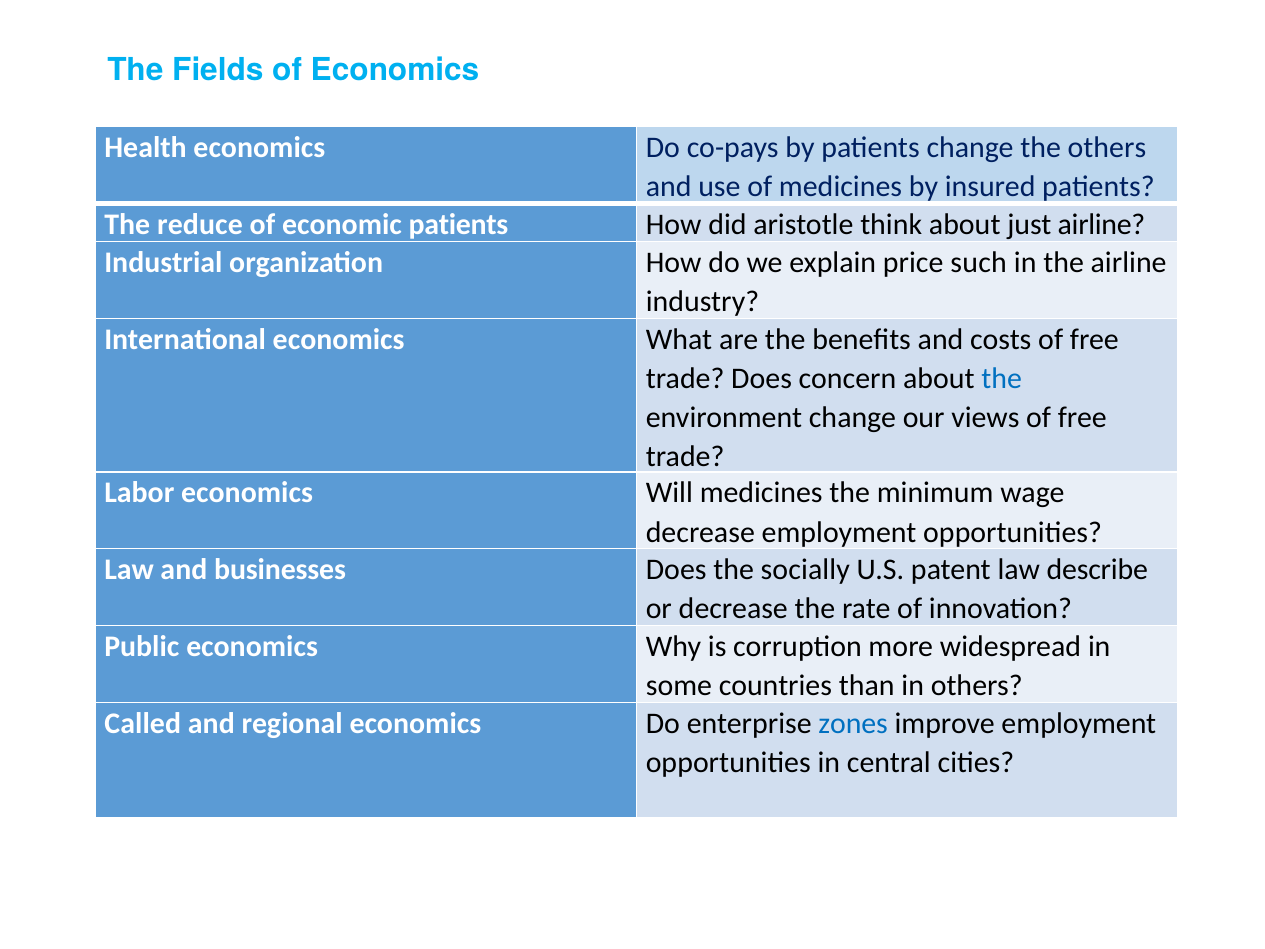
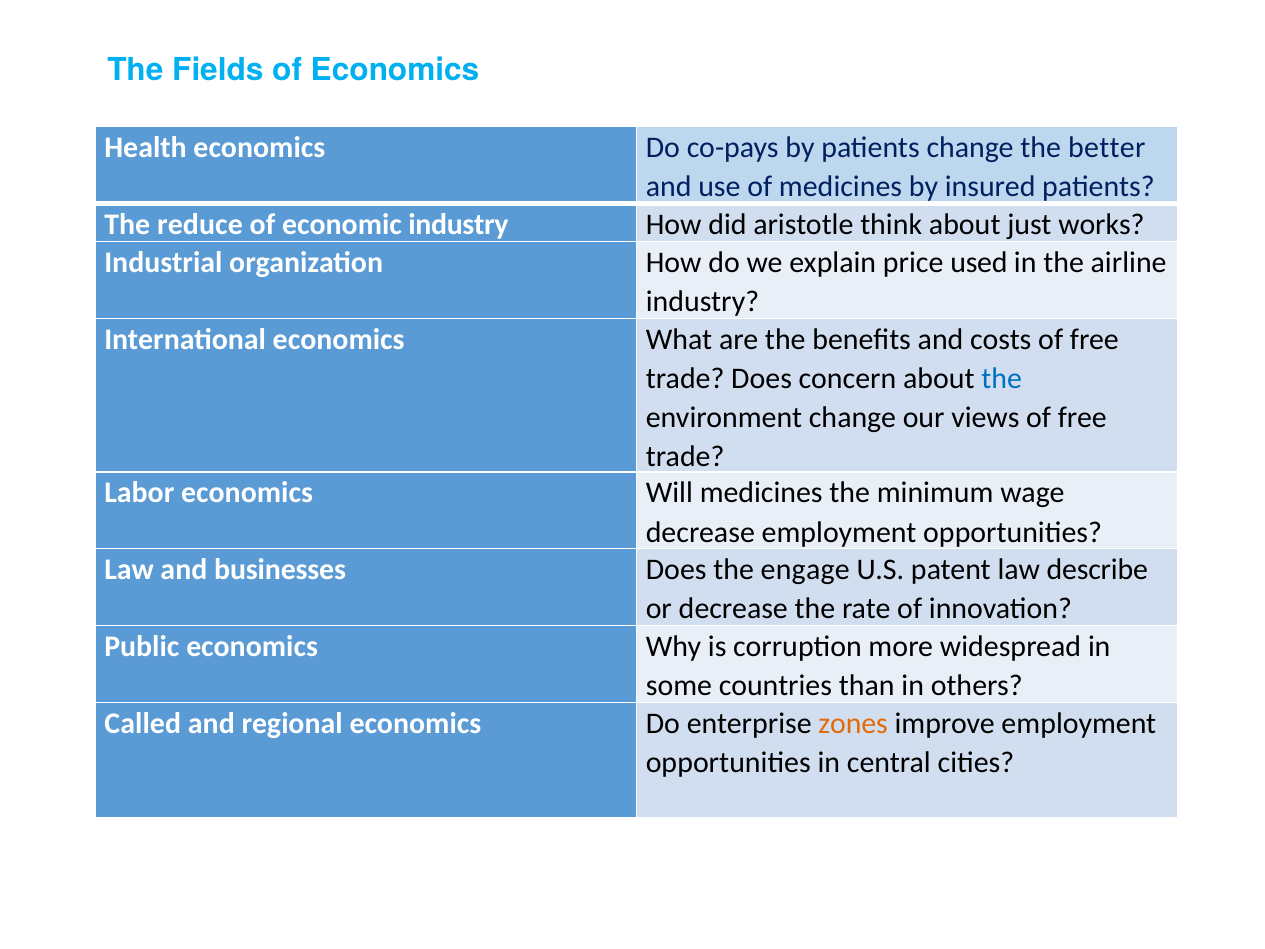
the others: others -> better (1107, 148)
economic patients: patients -> industry (458, 224)
just airline: airline -> works (1101, 224)
such: such -> used (979, 263)
socially: socially -> engage (805, 570)
zones colour: blue -> orange (853, 723)
